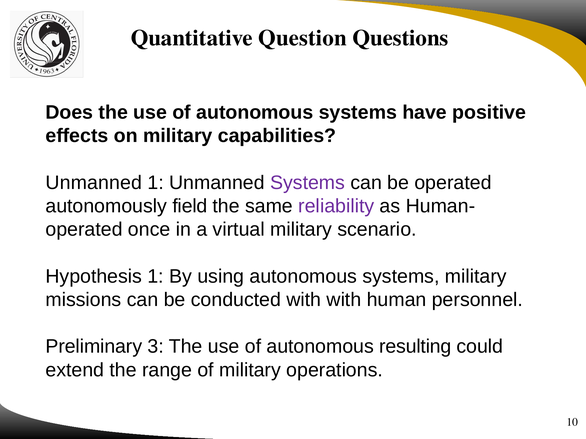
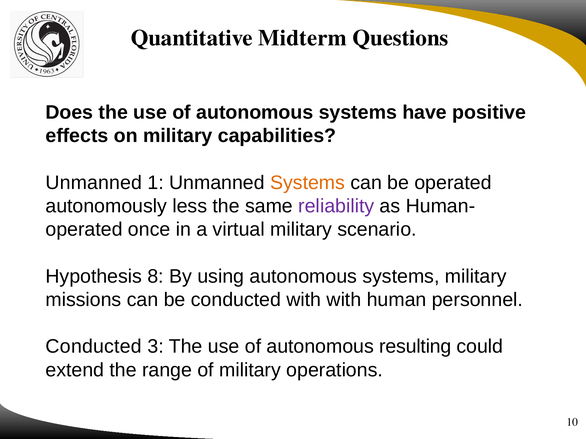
Question: Question -> Midterm (302, 38)
Systems colour: purple -> orange (308, 183)
field: field -> less (190, 206)
Hypothesis 1: 1 -> 8 (156, 277)
Preliminary: Preliminary -> Conducted (94, 347)
